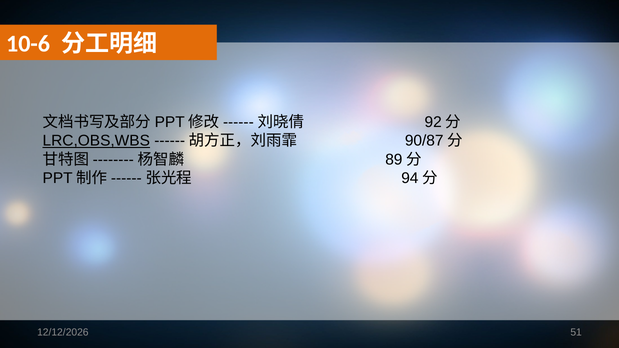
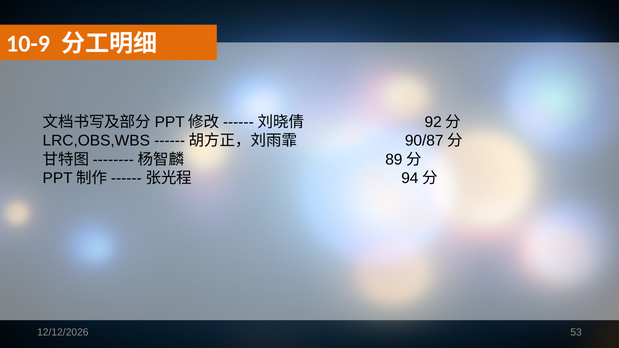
10-6: 10-6 -> 10-9 (28, 44)
LRC,OBS,WBS underline: present -> none (96, 141)
51: 51 -> 53 (576, 333)
